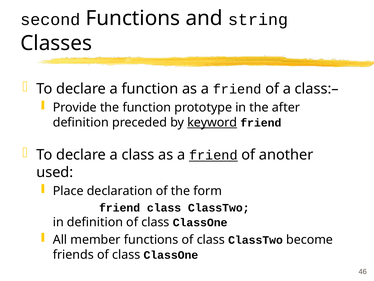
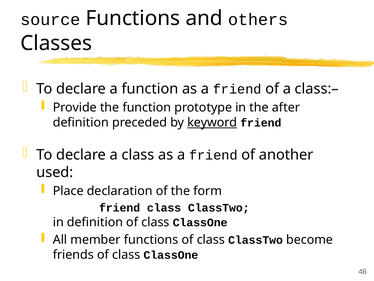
second: second -> source (50, 20)
string: string -> others (258, 20)
friend underline: present -> none (213, 155)
